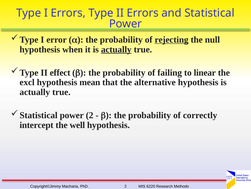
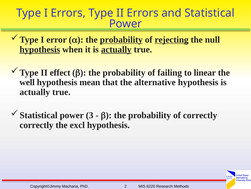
probability underline: none -> present (121, 40)
hypothesis underline: none -> present (40, 49)
excl: excl -> well (27, 82)
power 2: 2 -> 3 (90, 115)
intercept: intercept -> correctly (37, 125)
well: well -> excl (77, 125)
